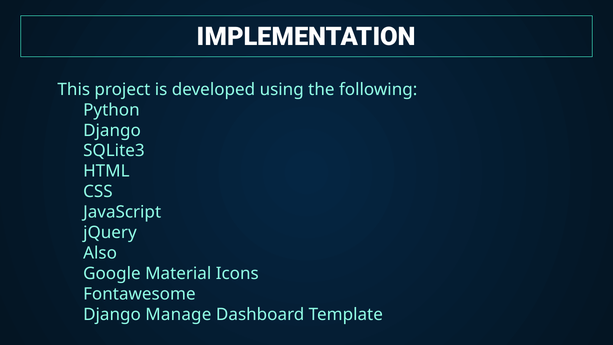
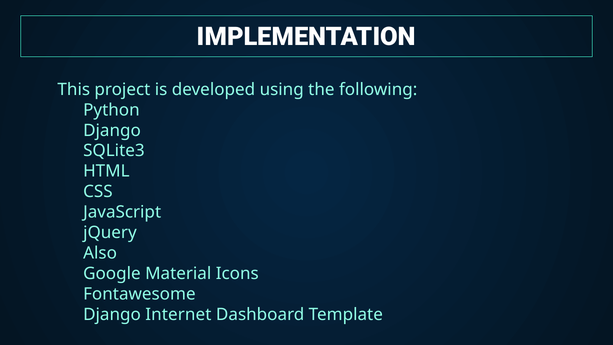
Manage: Manage -> Internet (178, 314)
